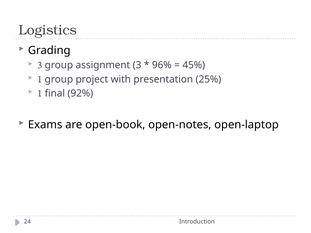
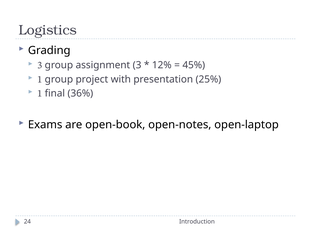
96%: 96% -> 12% (162, 65)
92%: 92% -> 36% (80, 93)
